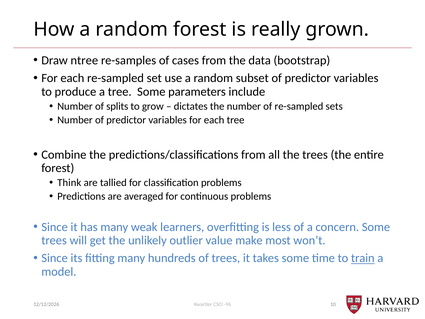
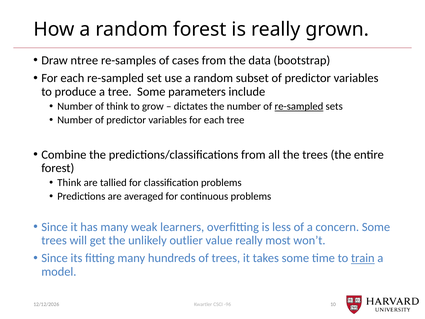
of splits: splits -> think (117, 106)
re-sampled underline: none -> present (299, 106)
value make: make -> really (249, 240)
